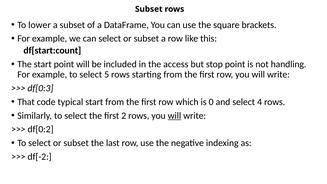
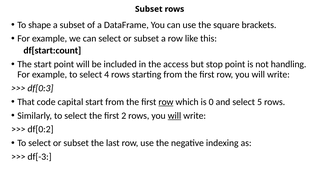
lower: lower -> shape (40, 25)
5: 5 -> 4 (107, 75)
typical: typical -> capital (70, 102)
row underline: none -> present (166, 102)
4: 4 -> 5 (260, 102)
df[-2: df[-2 -> df[-3 (40, 157)
